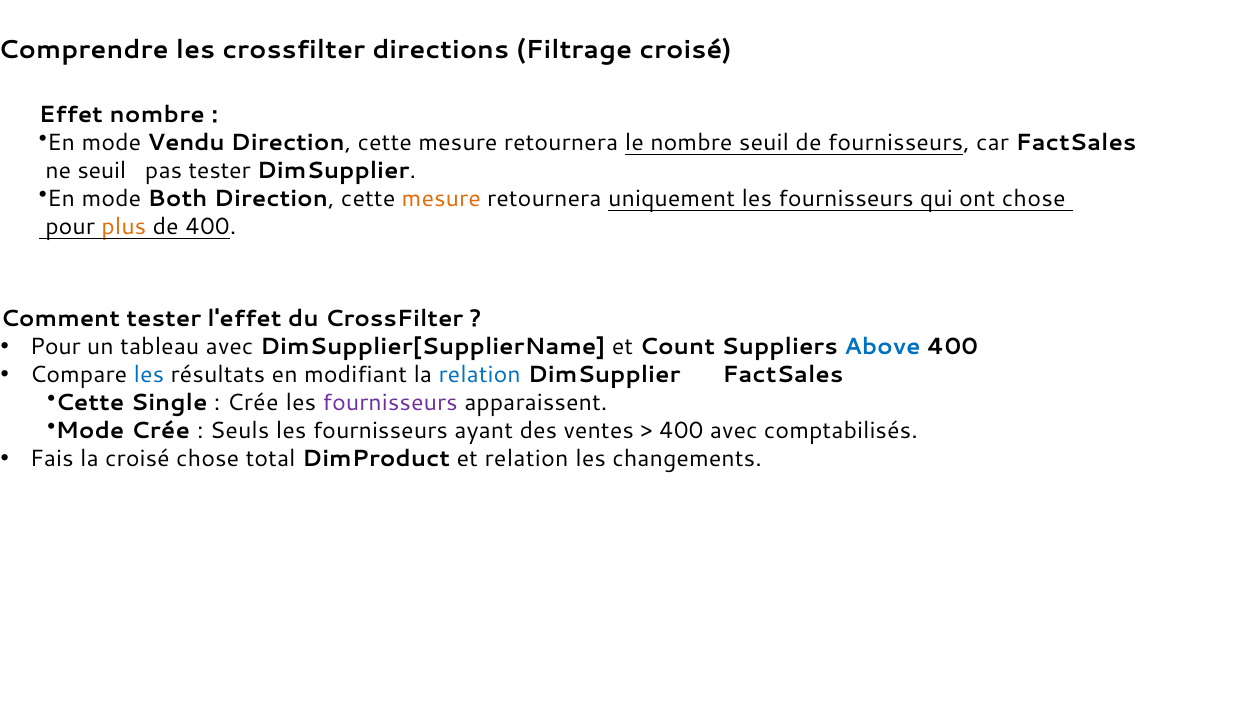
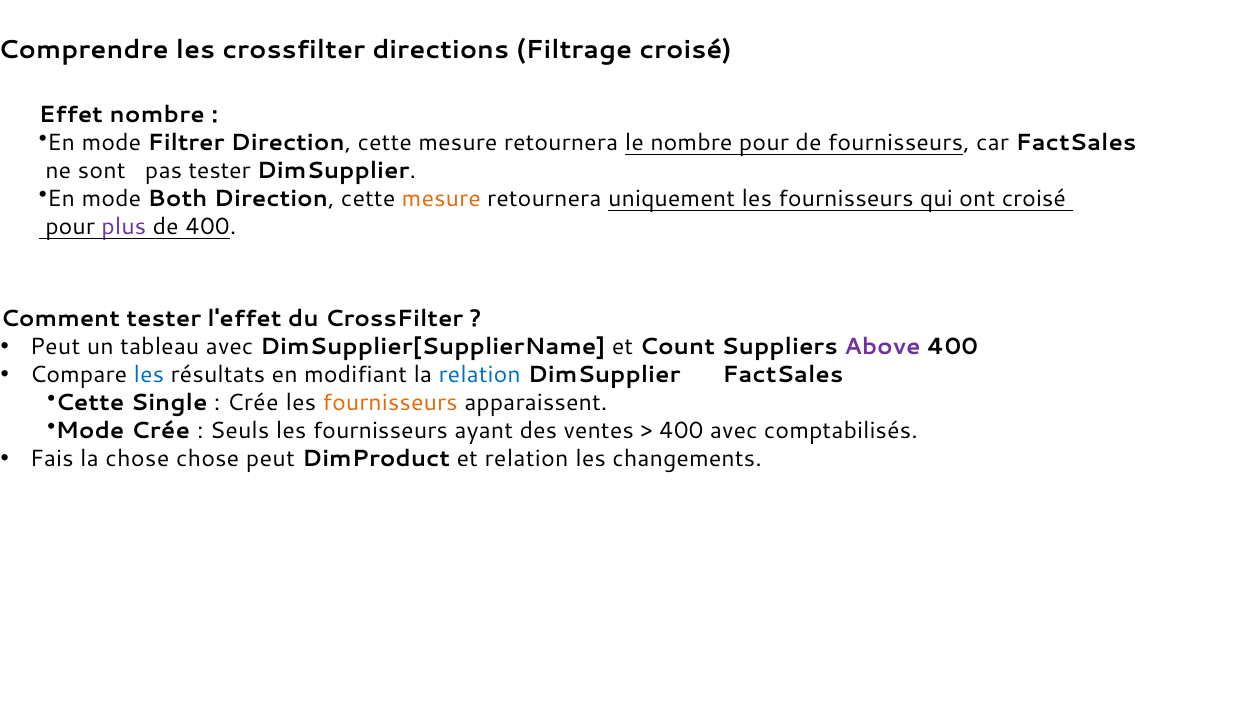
Vendu: Vendu -> Filtrer (186, 143)
nombre seuil: seuil -> pour (764, 143)
ne seuil: seuil -> sont (102, 171)
ont chose: chose -> croisé (1034, 199)
plus colour: orange -> purple (124, 227)
Pour: Pour -> Peut (55, 347)
Above colour: blue -> purple (882, 347)
fournisseurs colour: purple -> orange (390, 403)
la croisé: croisé -> chose (137, 459)
chose total: total -> peut (270, 459)
